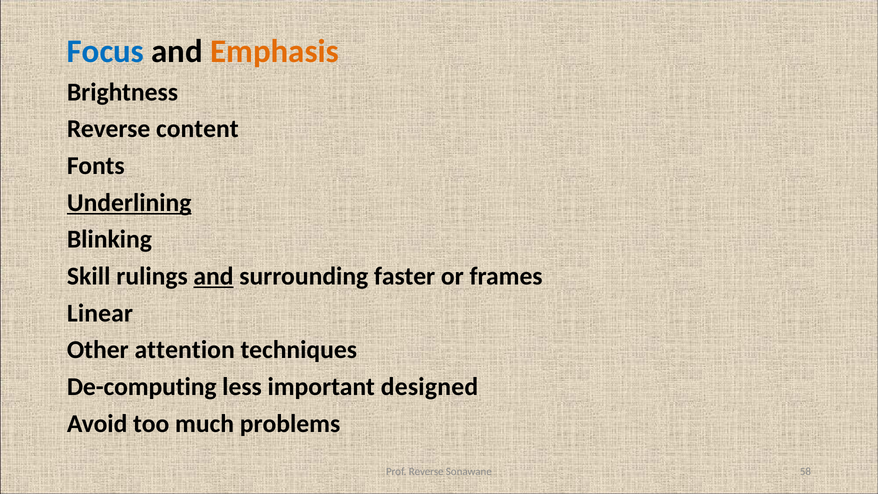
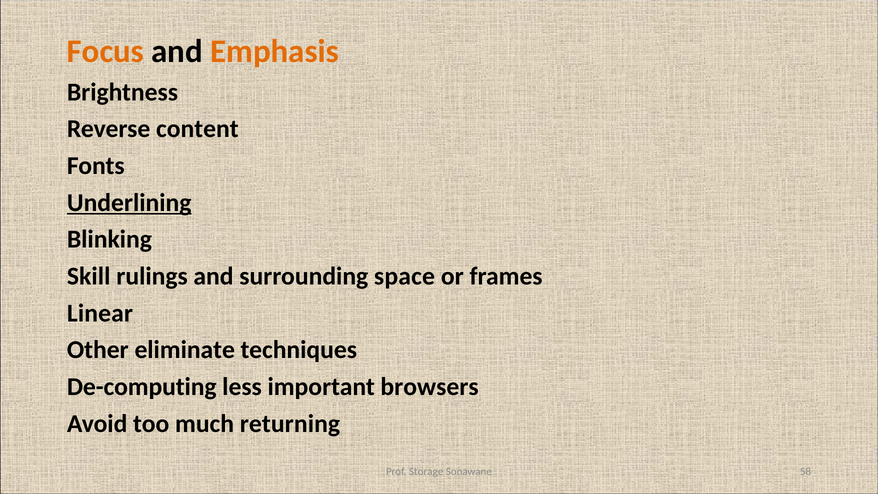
Focus colour: blue -> orange (105, 51)
and underline: present -> none (214, 276)
faster: faster -> space (404, 276)
attention: attention -> eliminate (185, 350)
designed: designed -> browsers (430, 387)
problems: problems -> returning (290, 423)
Prof Reverse: Reverse -> Storage (426, 472)
